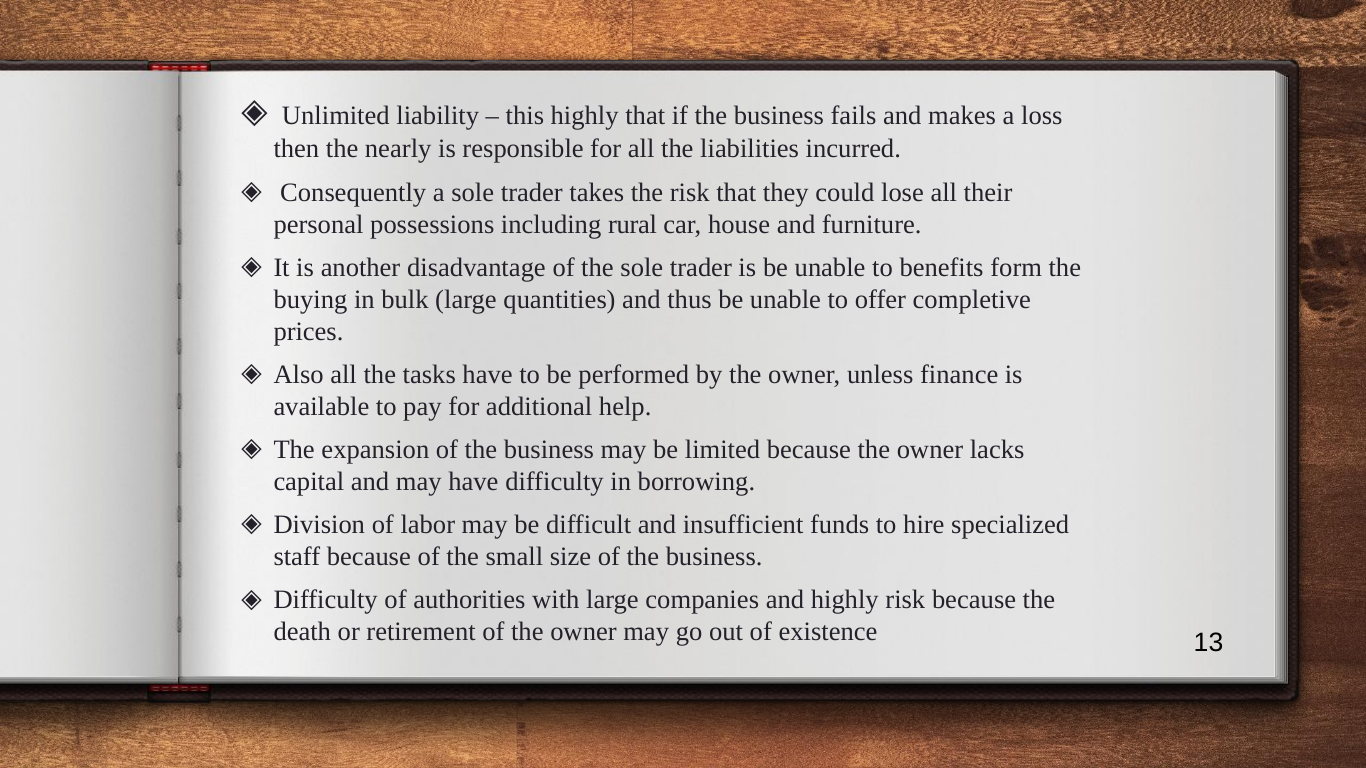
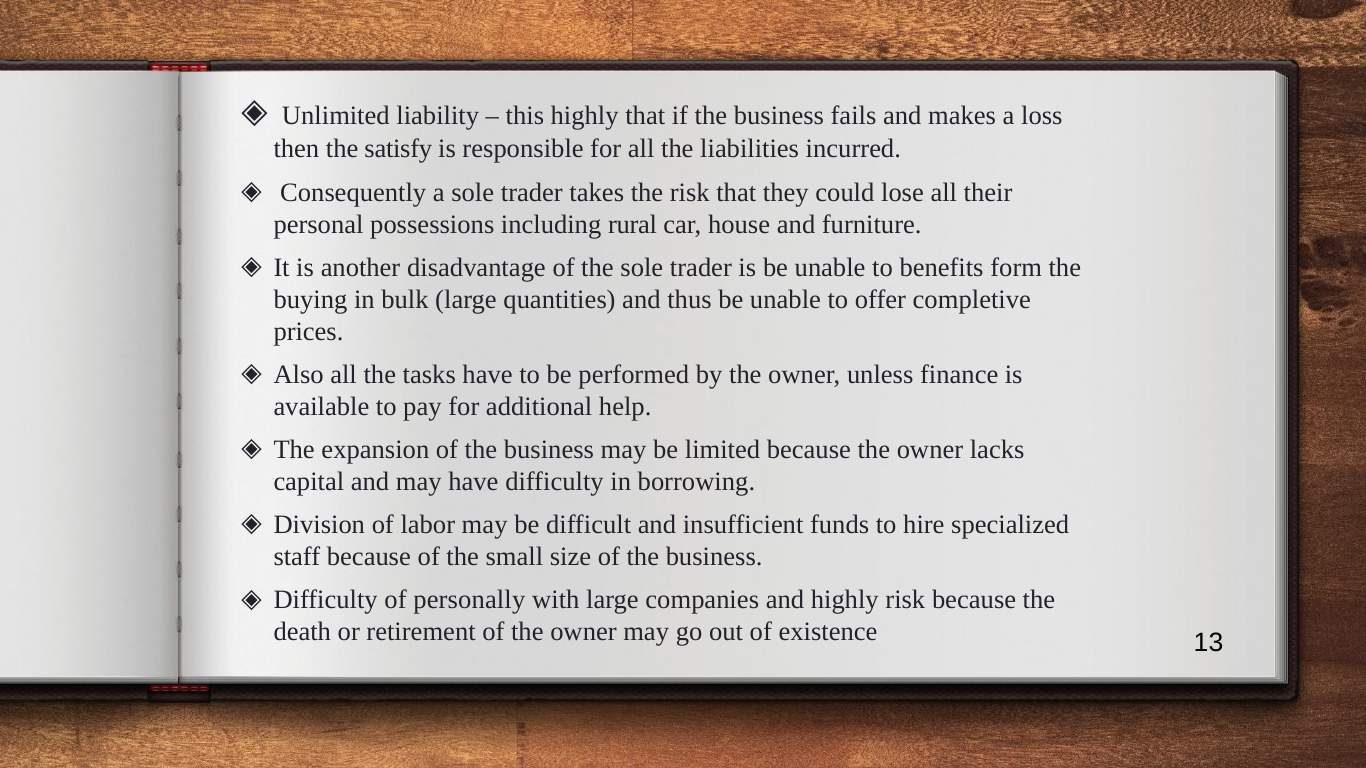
nearly: nearly -> satisfy (398, 149)
authorities: authorities -> personally (469, 600)
